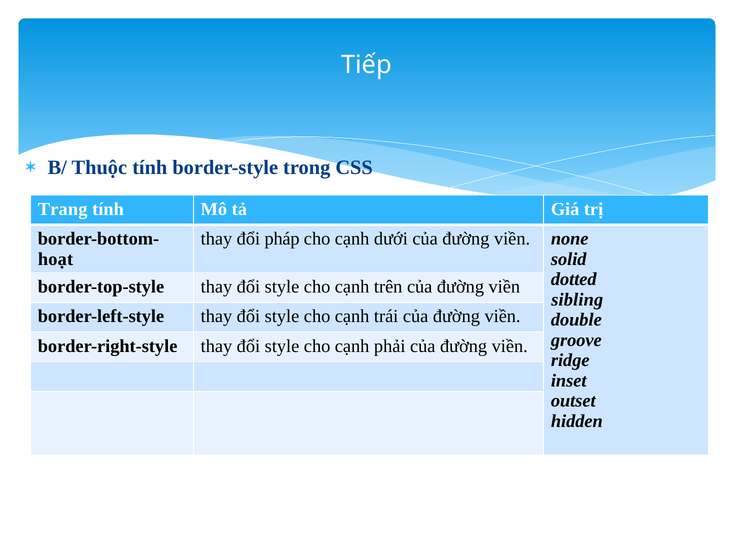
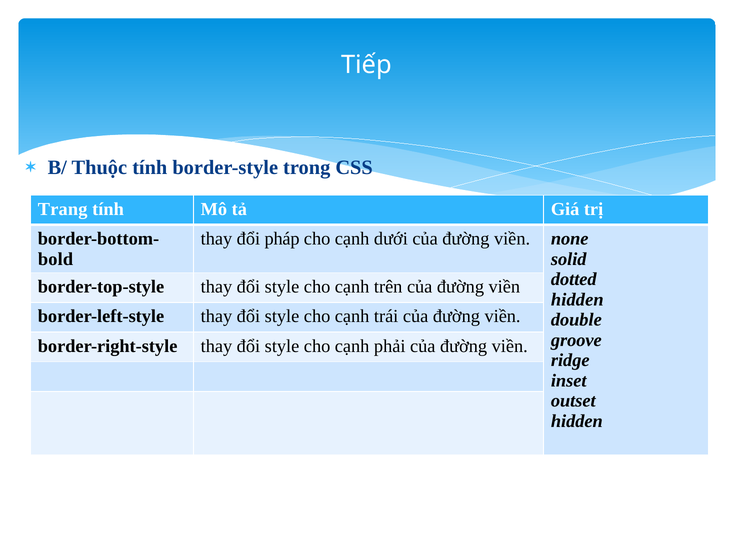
hoạt: hoạt -> bold (56, 259)
sibling: sibling -> hidden (577, 300)
